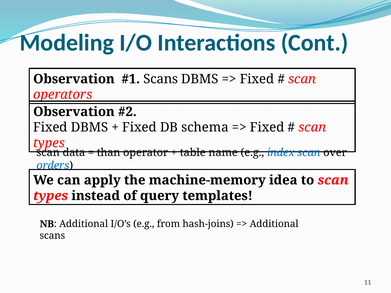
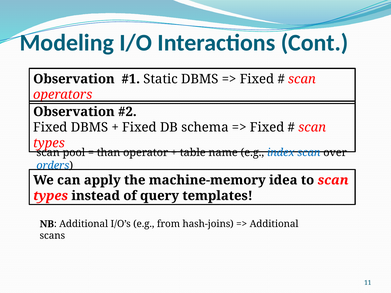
Scans: Scans -> Static (161, 79)
data: data -> pool (74, 153)
